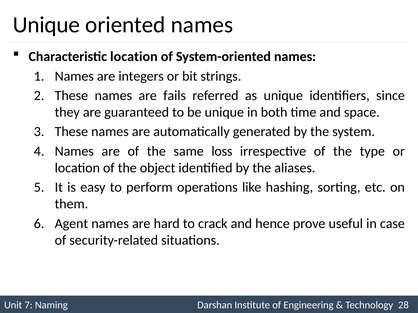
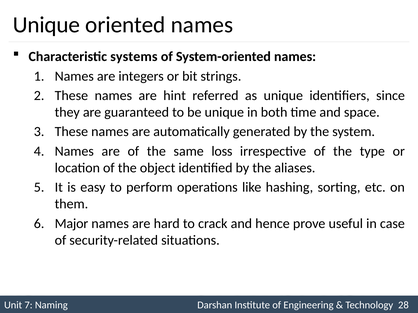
Characteristic location: location -> systems (134, 57)
fails: fails -> hint (175, 96)
Agent: Agent -> Major (71, 224)
